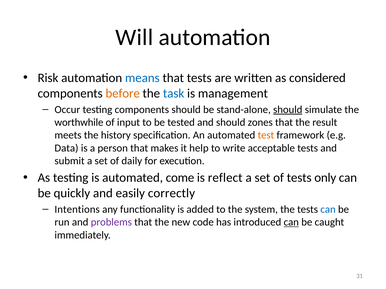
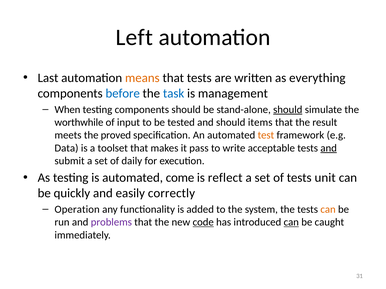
Will: Will -> Left (134, 37)
Risk: Risk -> Last (48, 78)
means colour: blue -> orange (142, 78)
considered: considered -> everything (317, 78)
before colour: orange -> blue (123, 94)
Occur: Occur -> When (67, 110)
zones: zones -> items (260, 123)
history: history -> proved (116, 135)
person: person -> toolset (113, 148)
help: help -> pass (199, 148)
and underline: none -> present (329, 148)
only: only -> unit (325, 178)
Intentions: Intentions -> Operation (77, 210)
can colour: blue -> orange (328, 210)
code underline: none -> present (203, 223)
